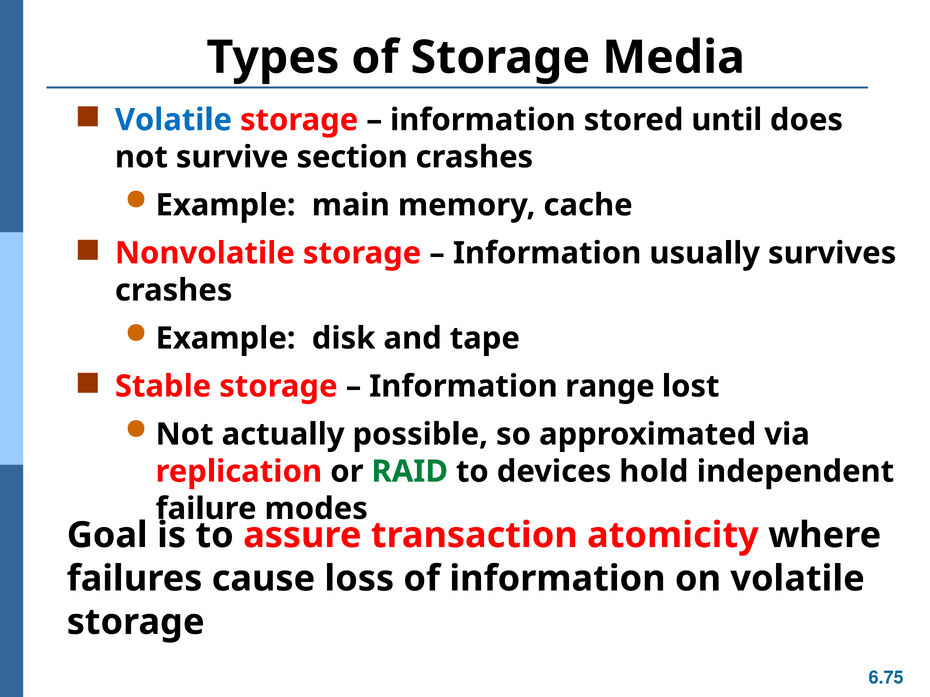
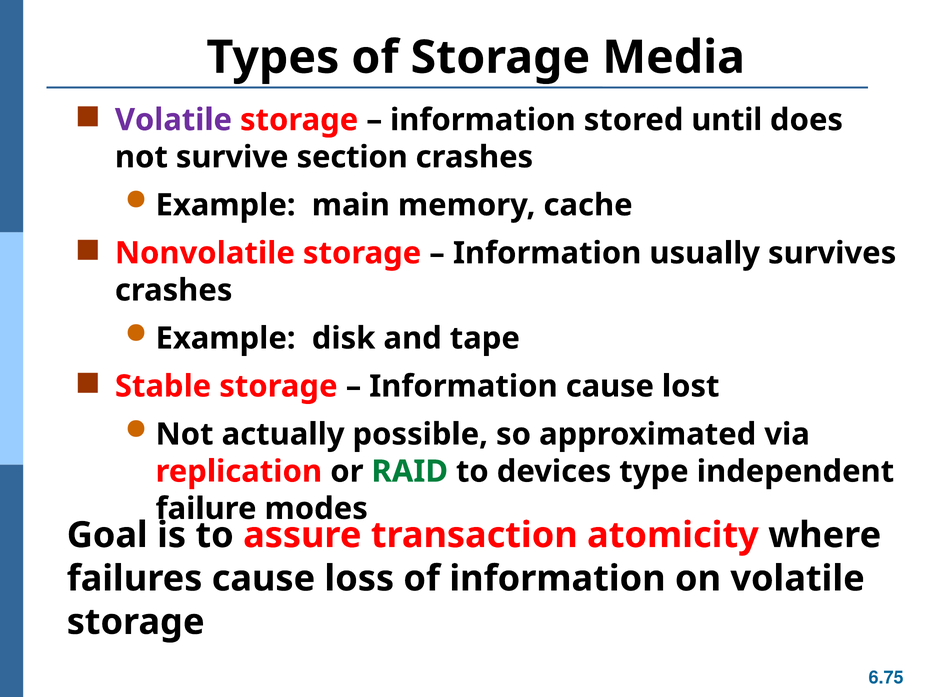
Volatile colour: blue -> purple (173, 120)
Information range: range -> cause (610, 387)
hold: hold -> type (654, 472)
